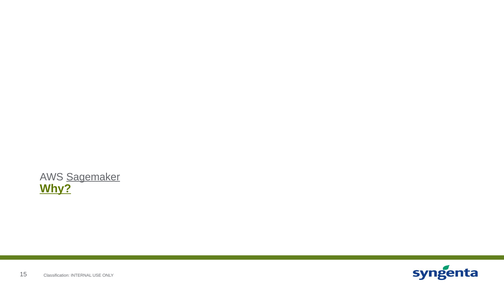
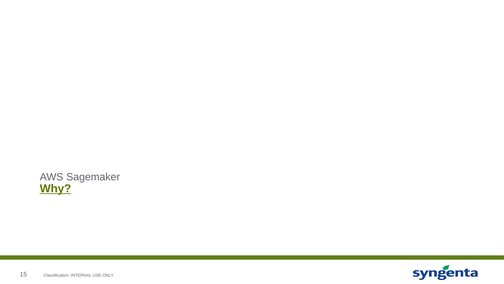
Sagemaker underline: present -> none (93, 177)
